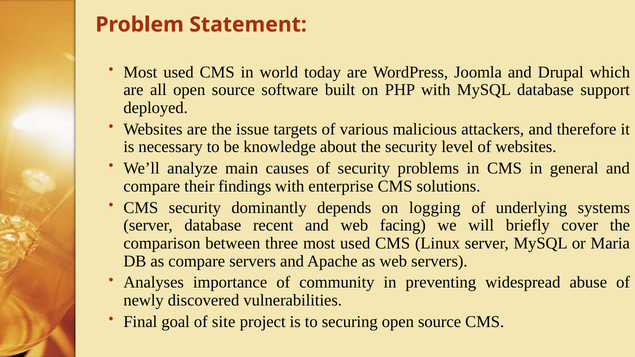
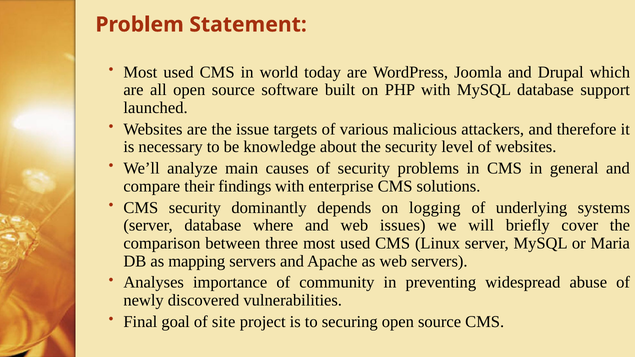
deployed: deployed -> launched (156, 108)
recent: recent -> where (273, 226)
facing: facing -> issues (403, 226)
as compare: compare -> mapping (197, 261)
